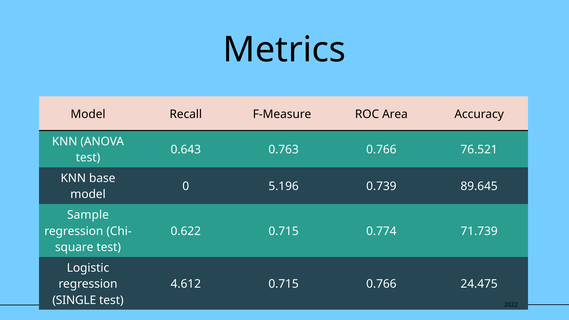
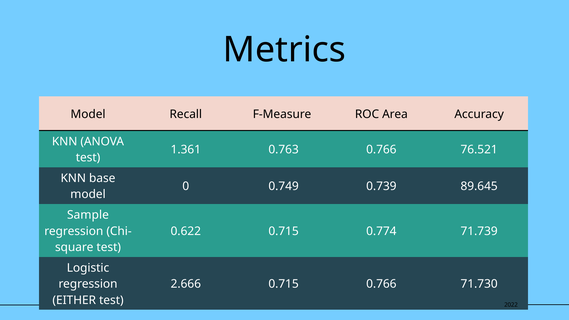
0.643: 0.643 -> 1.361 (186, 150)
5.196: 5.196 -> 0.749 (284, 186)
4.612: 4.612 -> 2.666 (186, 284)
24.475: 24.475 -> 71.730 (479, 284)
SINGLE: SINGLE -> EITHER (74, 300)
